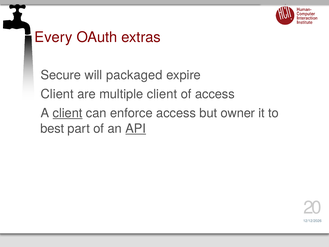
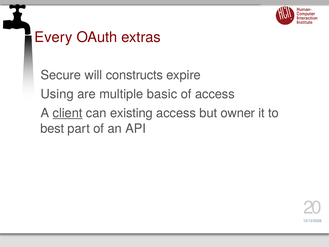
packaged: packaged -> constructs (134, 75)
Client: Client -> Using (57, 94)
multiple client: client -> basic (162, 94)
enforce: enforce -> existing (131, 113)
API underline: present -> none (136, 128)
